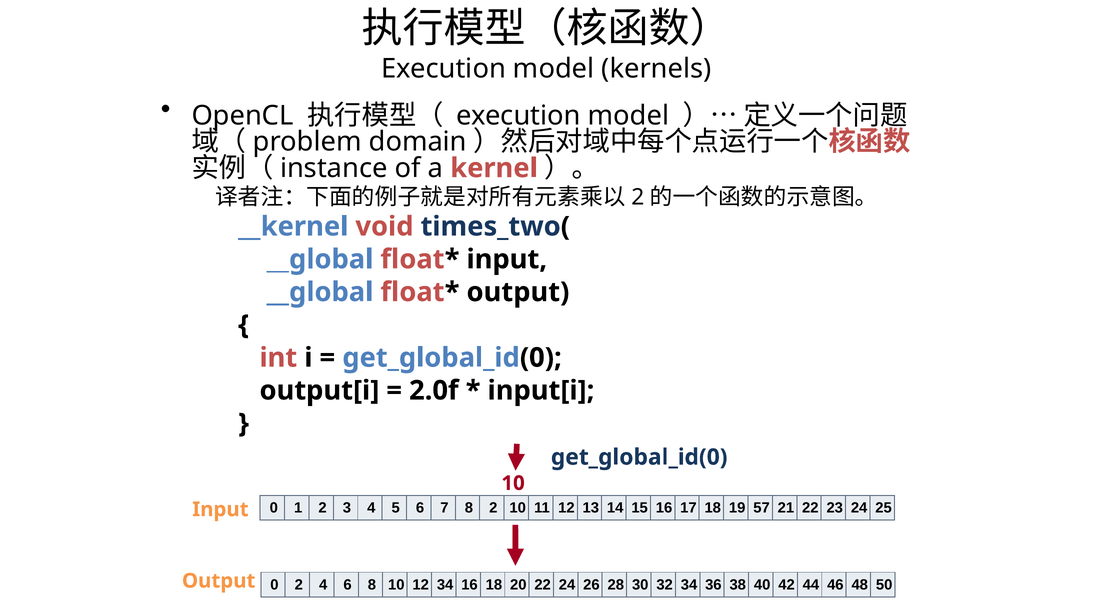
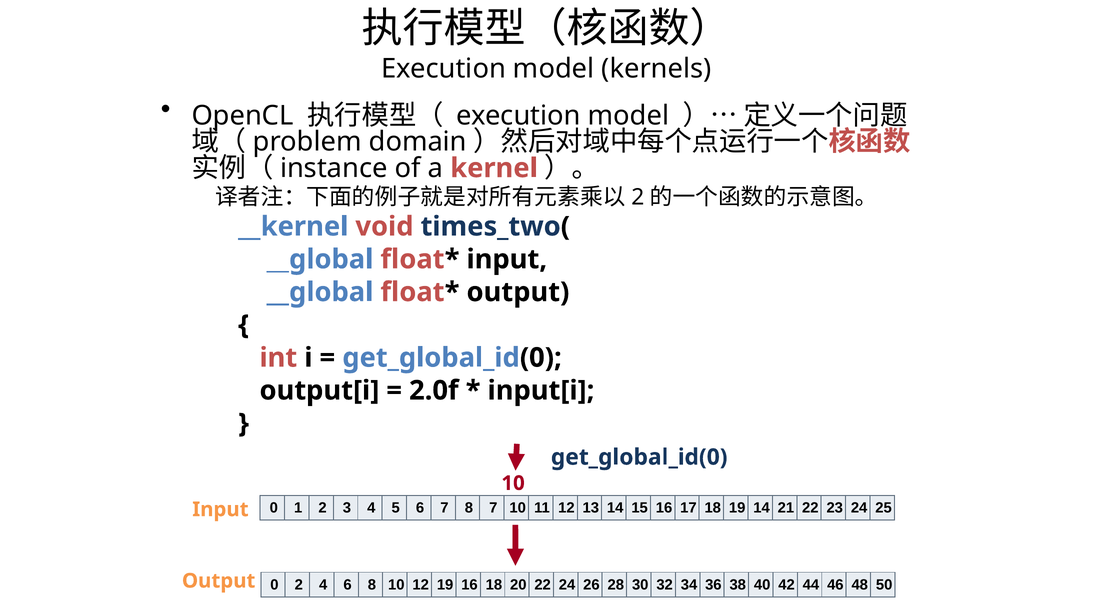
8 2: 2 -> 7 (493, 508)
19 57: 57 -> 14 (762, 508)
12 34: 34 -> 19 (445, 585)
